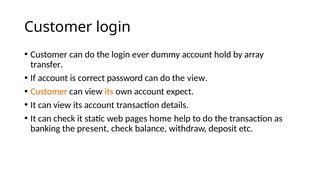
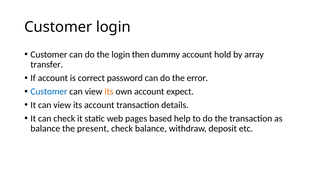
ever: ever -> then (141, 54)
the view: view -> error (197, 78)
Customer colour: orange -> blue (49, 91)
home: home -> based (161, 118)
banking: banking -> balance (45, 128)
